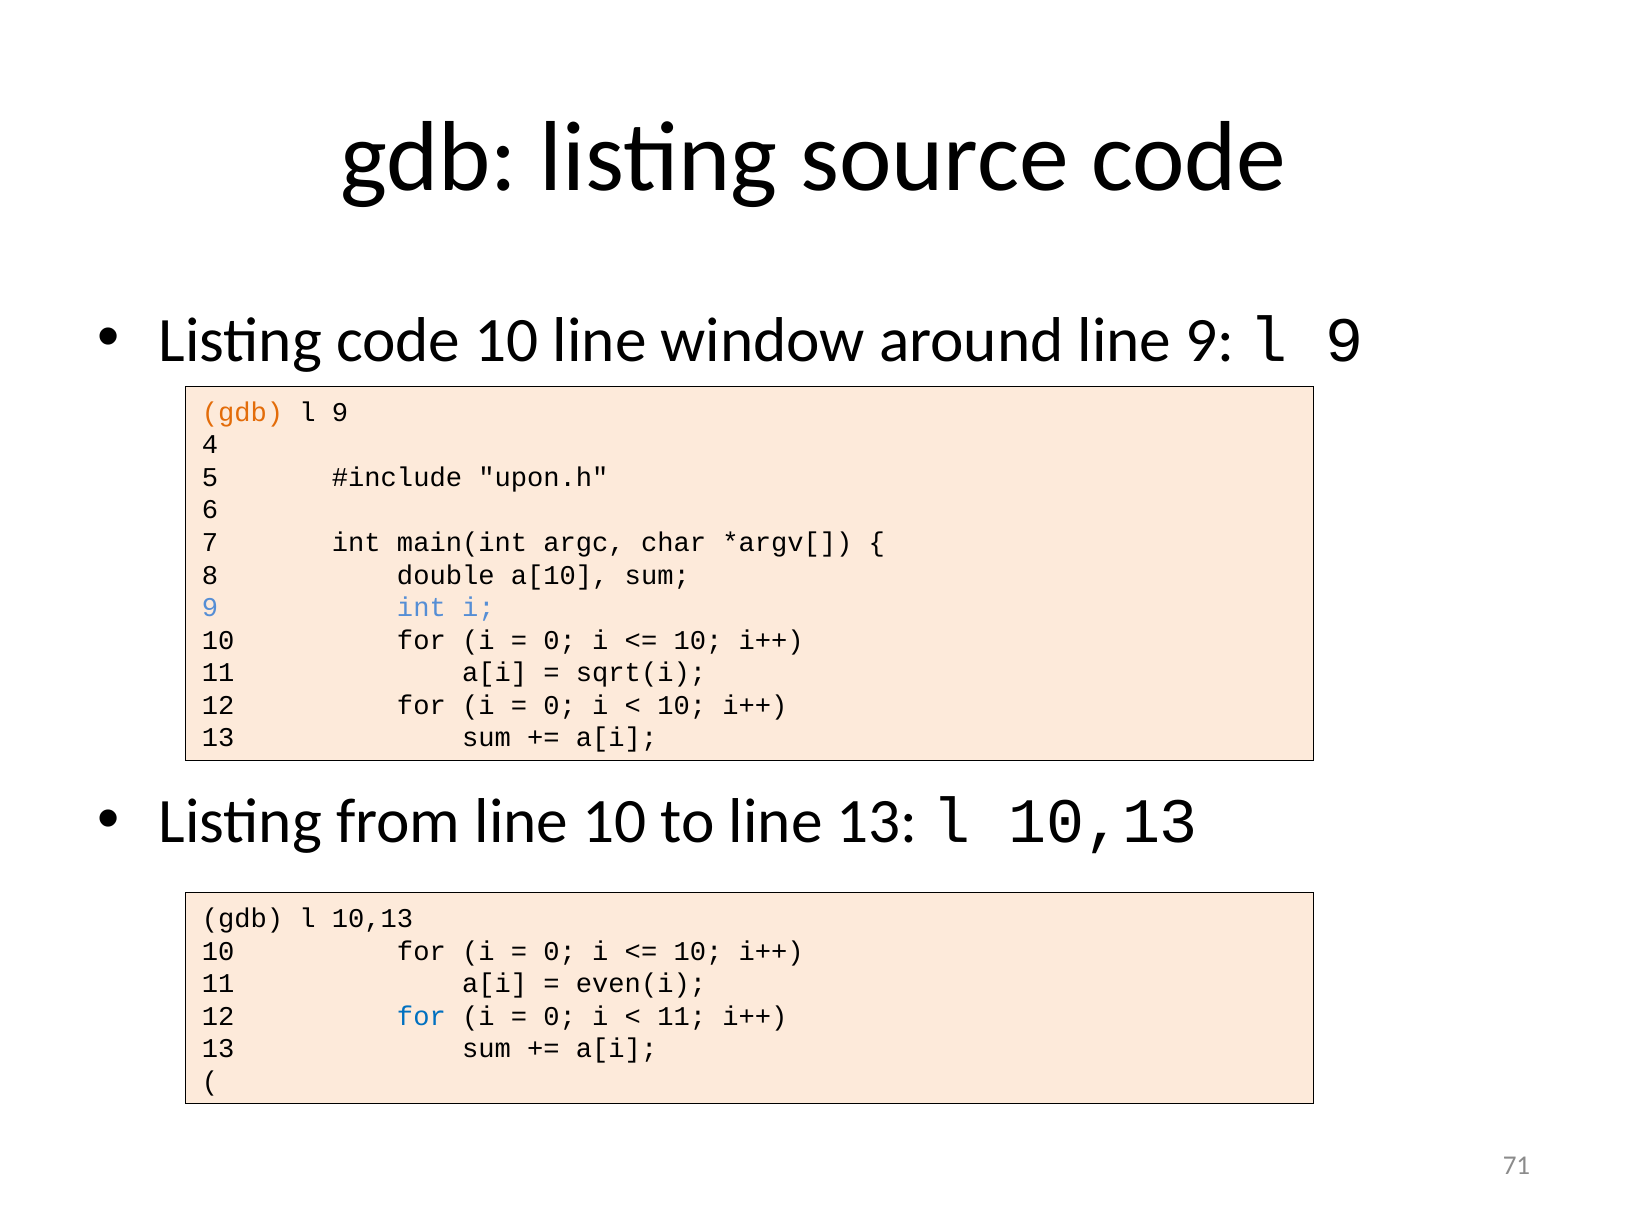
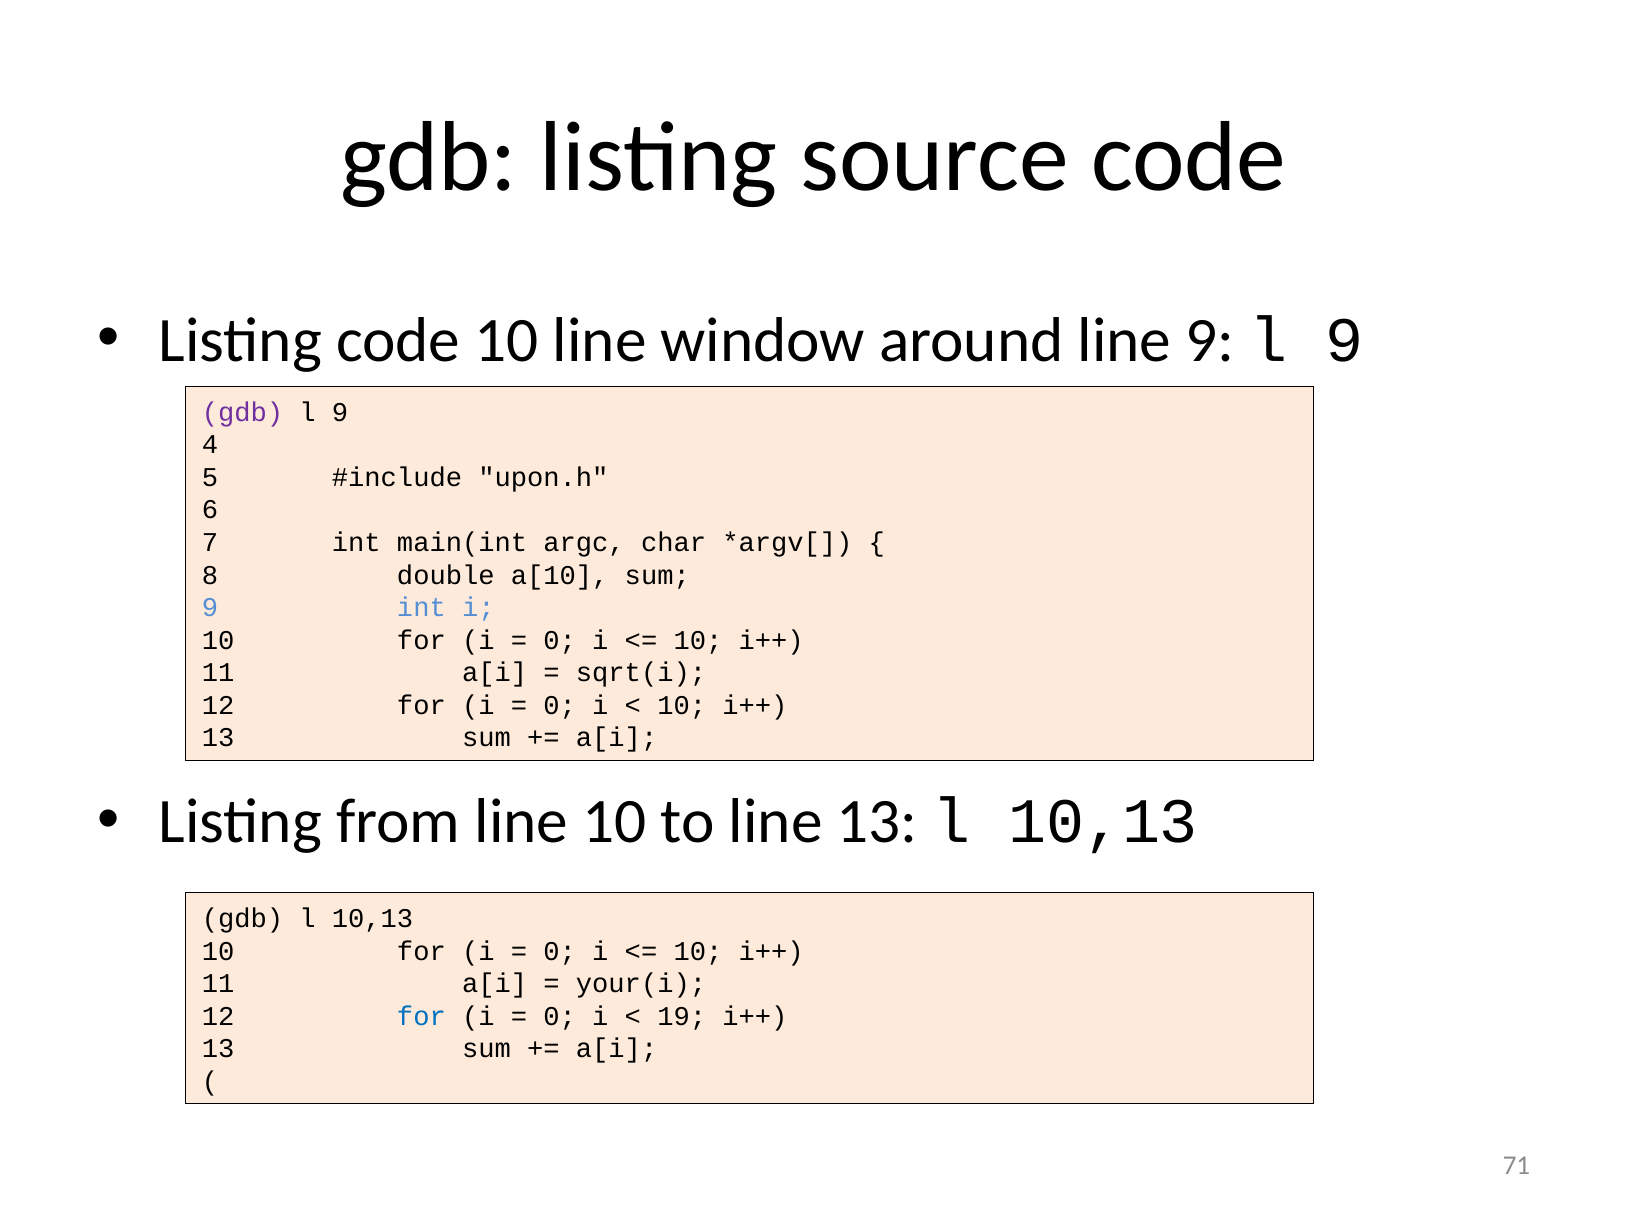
gdb colour: orange -> purple (242, 412)
even(i: even(i -> your(i (641, 984)
11: 11 -> 19 (682, 1016)
